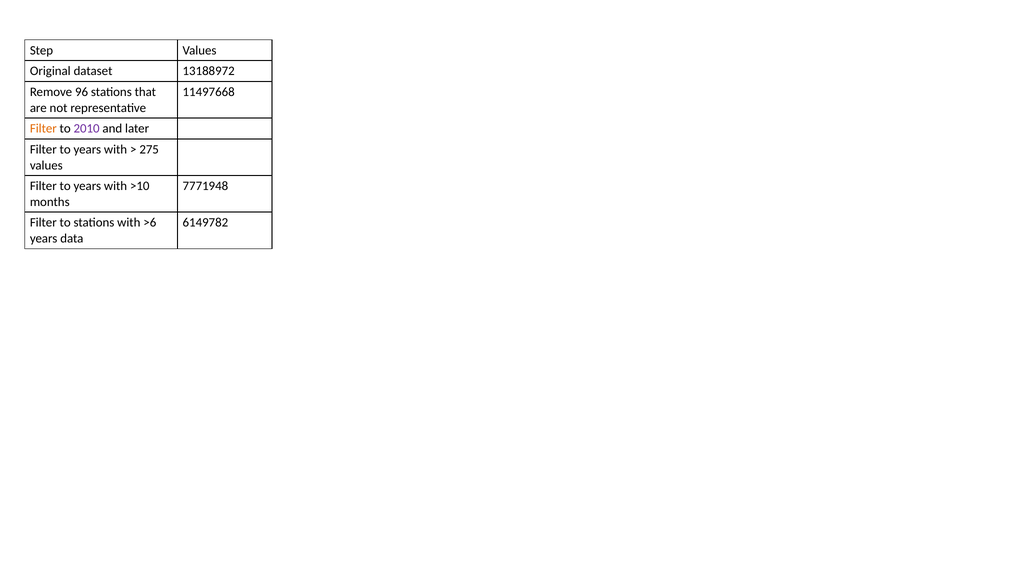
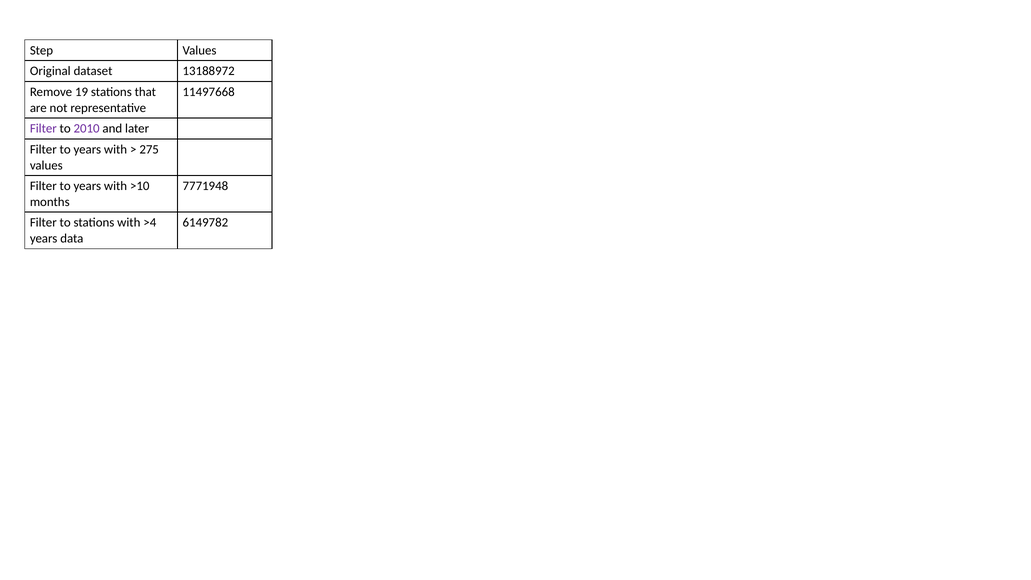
96: 96 -> 19 (82, 92)
Filter colour: orange -> purple (43, 129)
>6: >6 -> >4 (150, 223)
